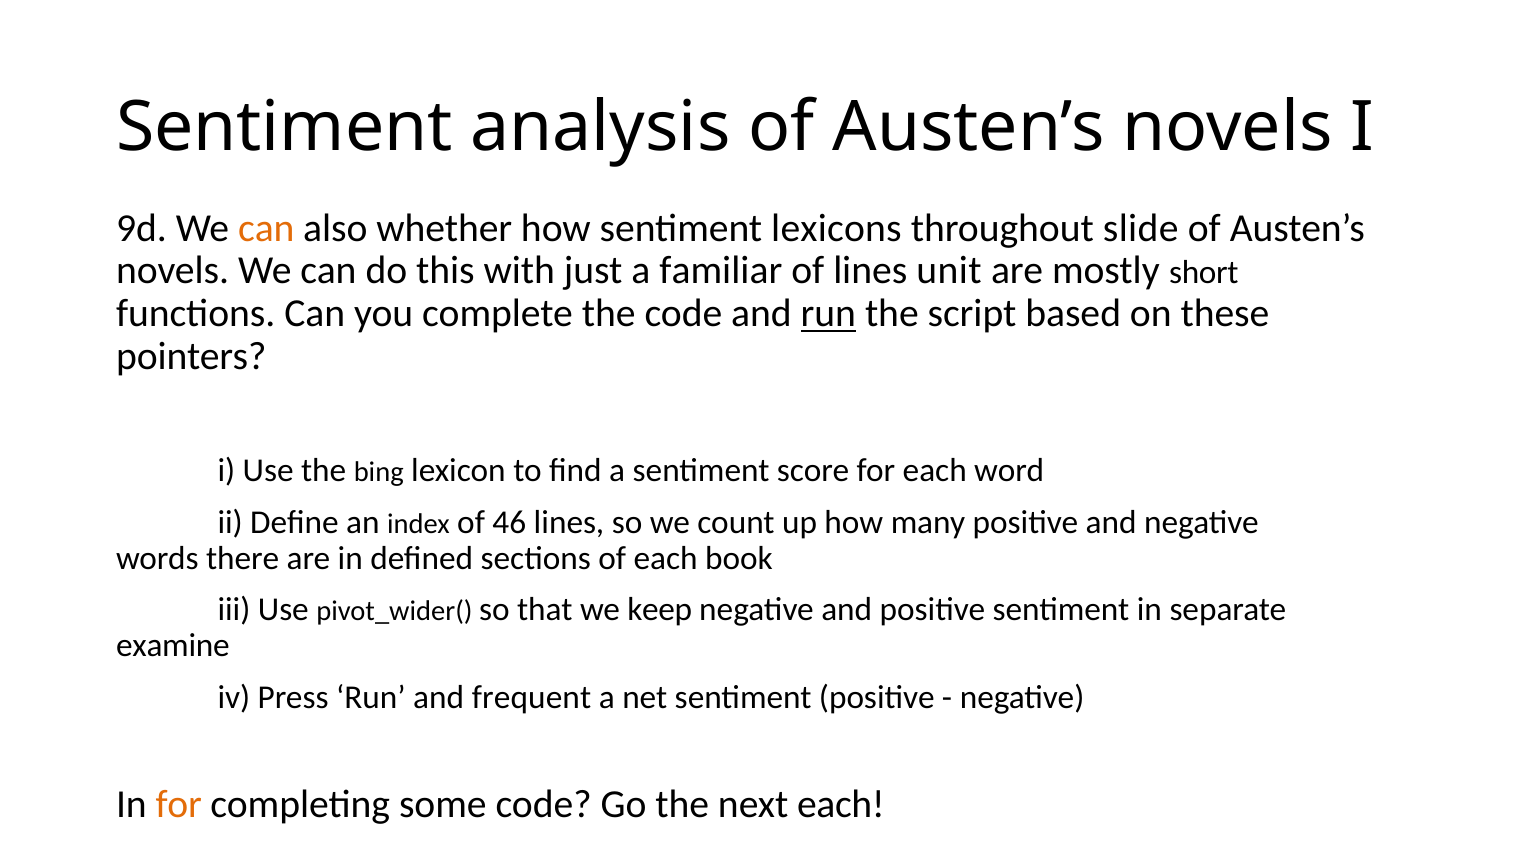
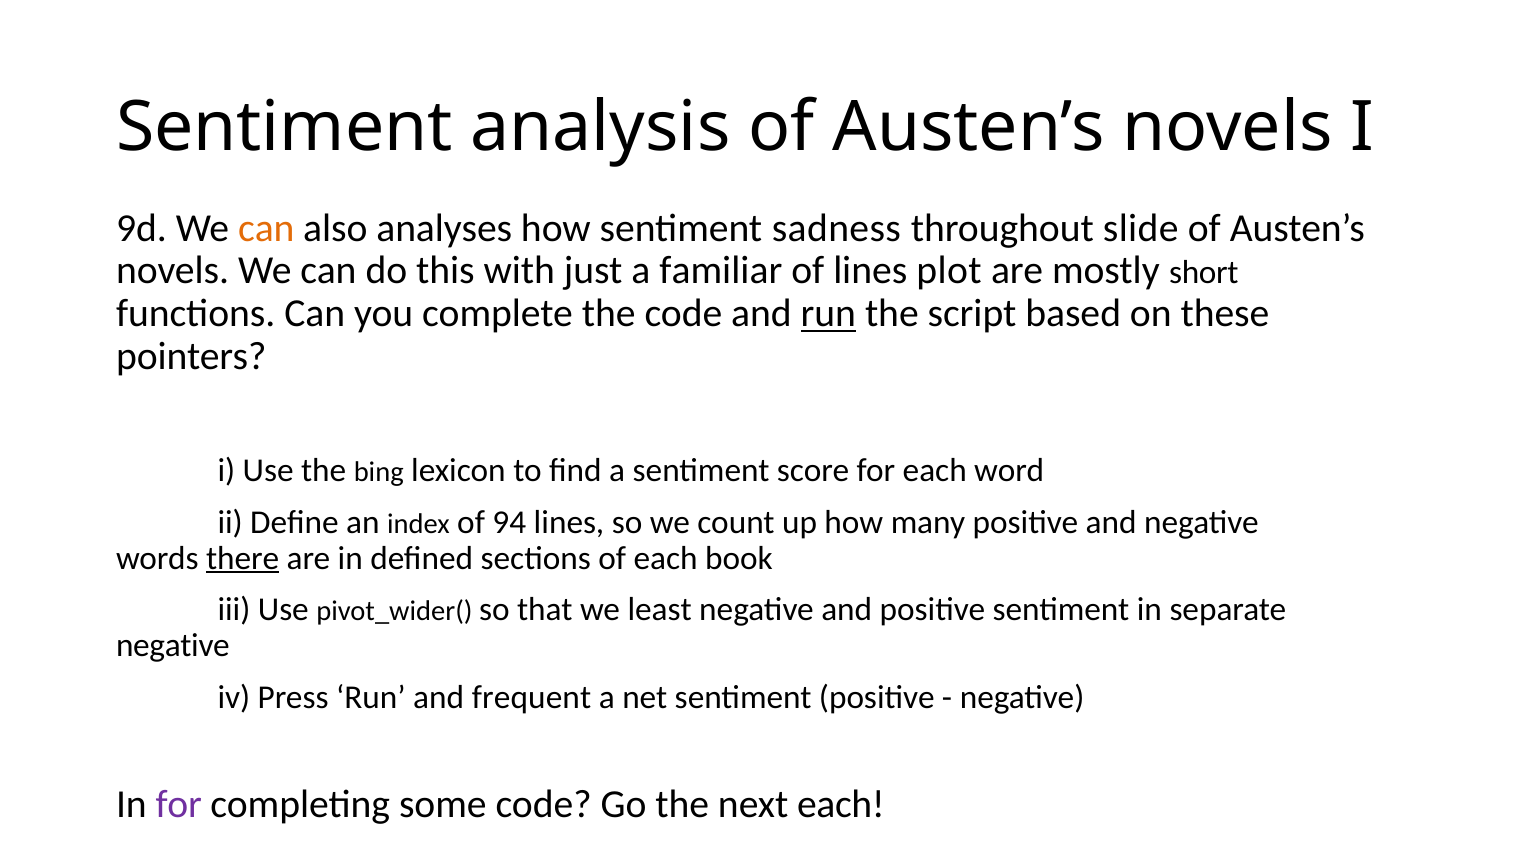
whether: whether -> analyses (444, 228)
lexicons: lexicons -> sadness (836, 228)
unit: unit -> plot (949, 271)
46: 46 -> 94 (509, 522)
there underline: none -> present (243, 558)
keep: keep -> least (660, 610)
examine: examine -> negative (173, 646)
for colour: orange -> purple (179, 805)
